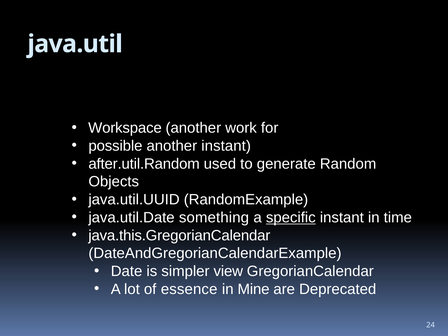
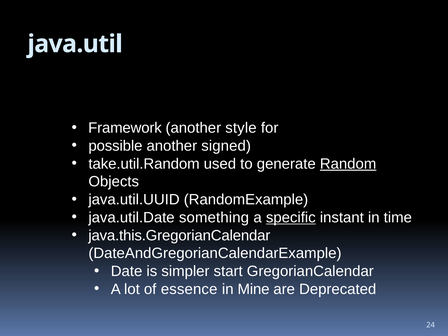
Workspace: Workspace -> Framework (125, 128)
work: work -> style (241, 128)
another instant: instant -> signed (226, 146)
after.util.Random: after.util.Random -> take.util.Random (144, 164)
Random underline: none -> present (348, 164)
view: view -> start (228, 271)
